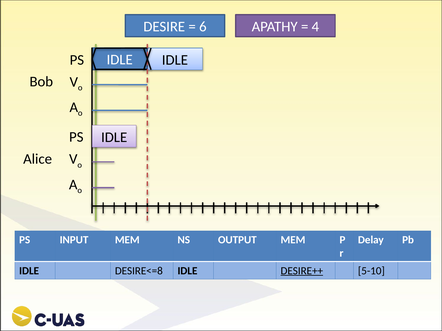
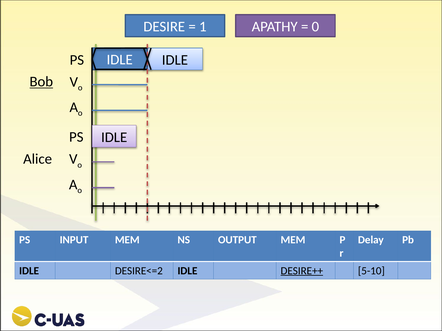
6: 6 -> 1 (203, 27)
4: 4 -> 0 (315, 27)
Bob underline: none -> present (41, 82)
DESIRE<=8: DESIRE<=8 -> DESIRE<=2 (139, 271)
